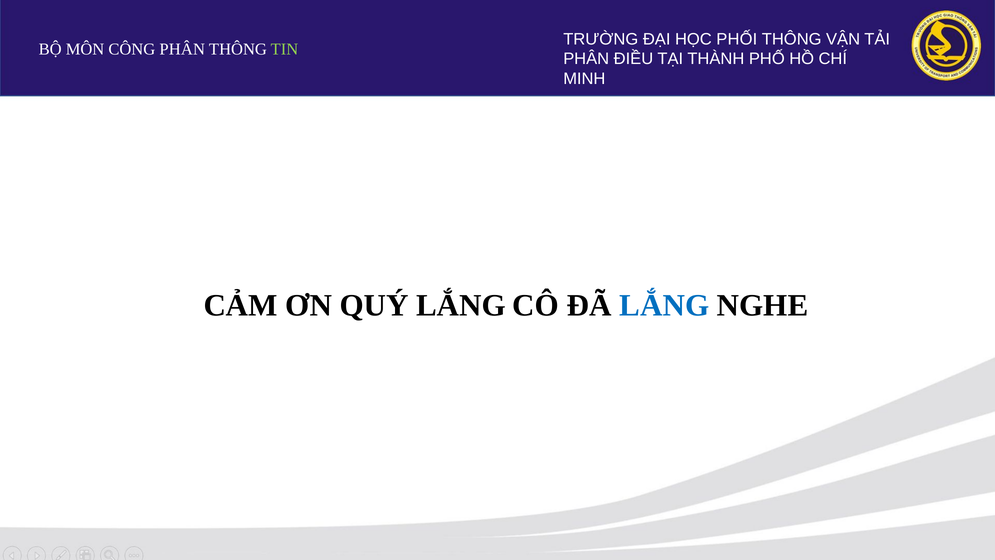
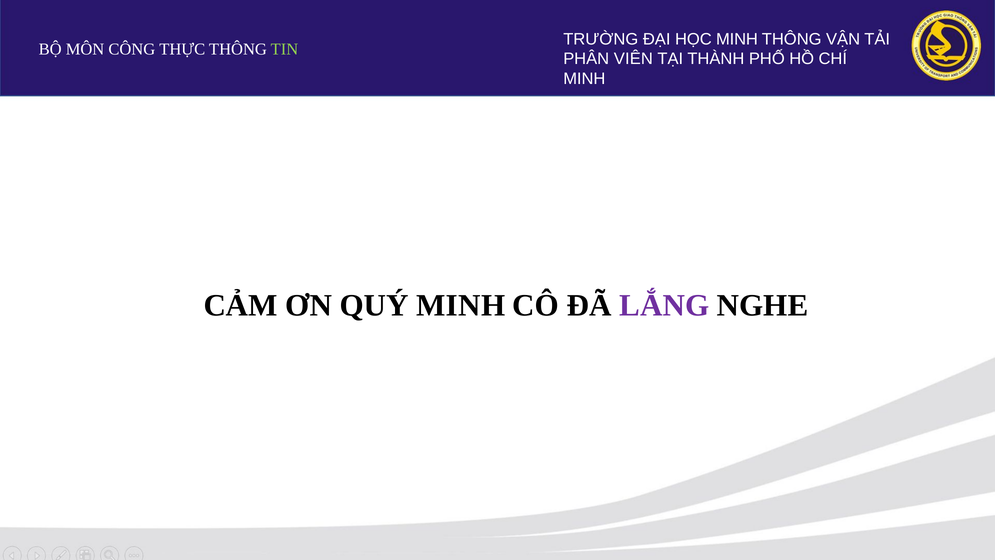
HỌC PHỐI: PHỐI -> MINH (737, 39)
CÔNG PHÂN: PHÂN -> THỰC (182, 49)
ĐIỀU: ĐIỀU -> VIÊN (633, 59)
QUÝ LẮNG: LẮNG -> MINH (461, 305)
LẮNG colour: blue -> purple (664, 305)
